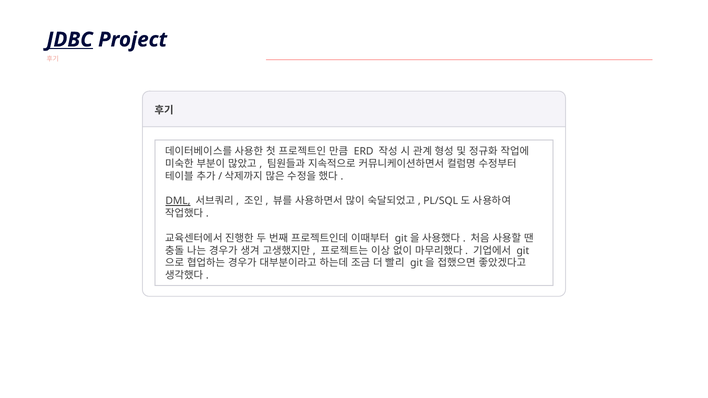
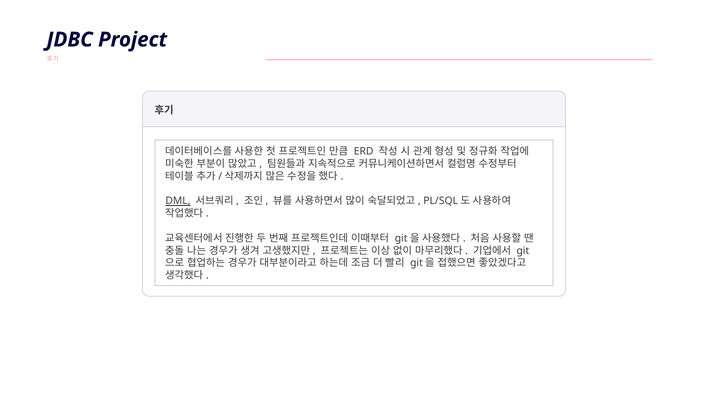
JDBC underline: present -> none (70, 40)
